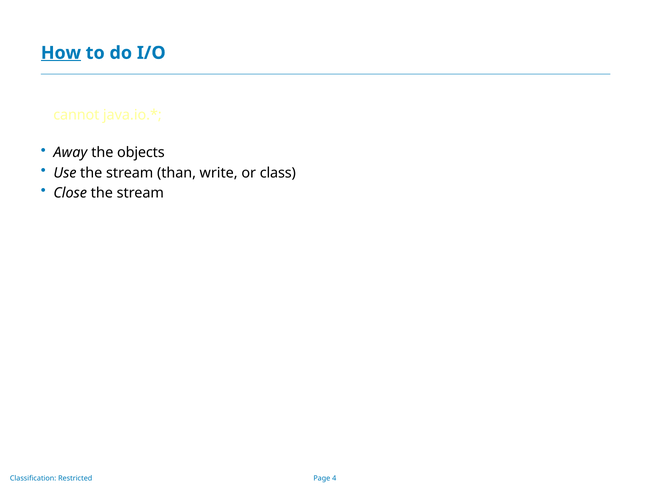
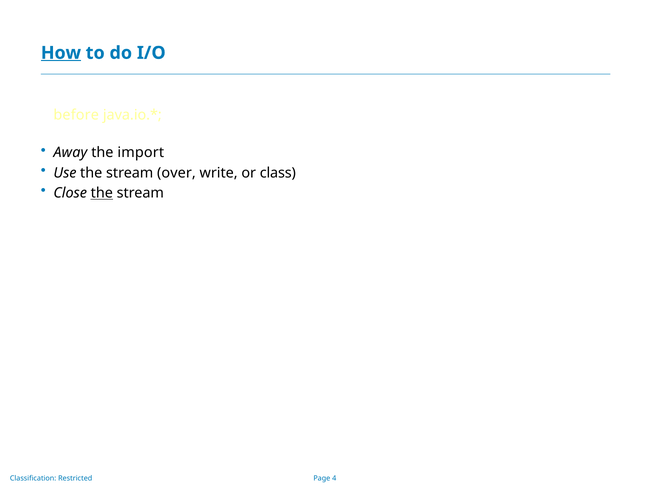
cannot: cannot -> before (76, 115)
objects: objects -> import (141, 153)
than: than -> over (176, 173)
the underline: none -> present (102, 193)
